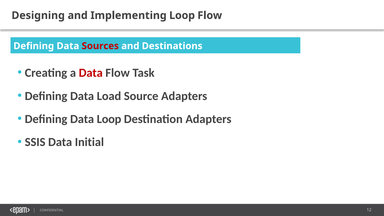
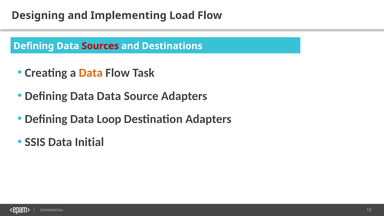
Implementing Loop: Loop -> Load (182, 15)
Data colour: red -> orange (91, 73)
Data Load: Load -> Data (109, 96)
